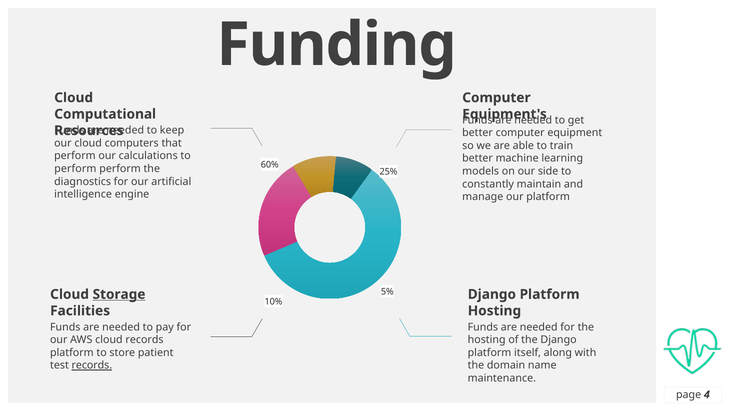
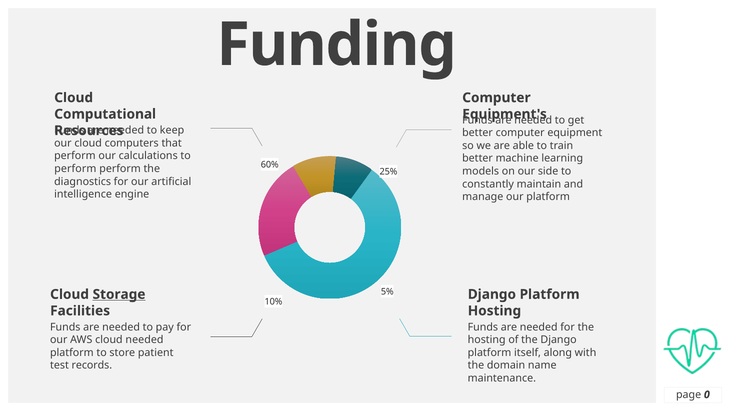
cloud records: records -> needed (144, 339)
records underline: present -> none (92, 365)
4: 4 -> 0 (707, 394)
